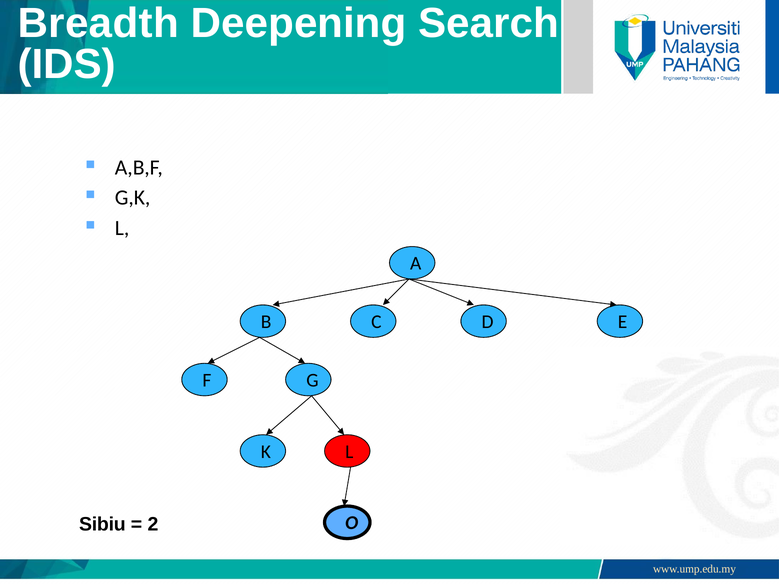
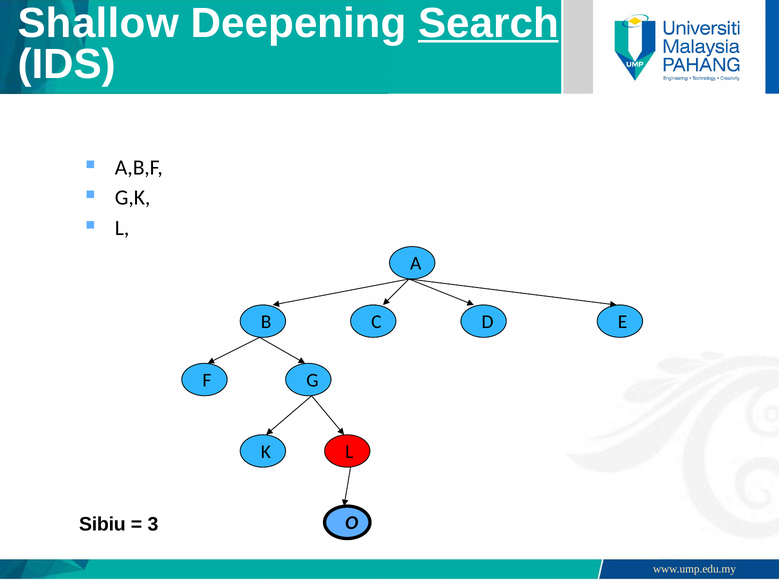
Breadth: Breadth -> Shallow (98, 23)
Search underline: none -> present (488, 23)
2: 2 -> 3 (153, 524)
